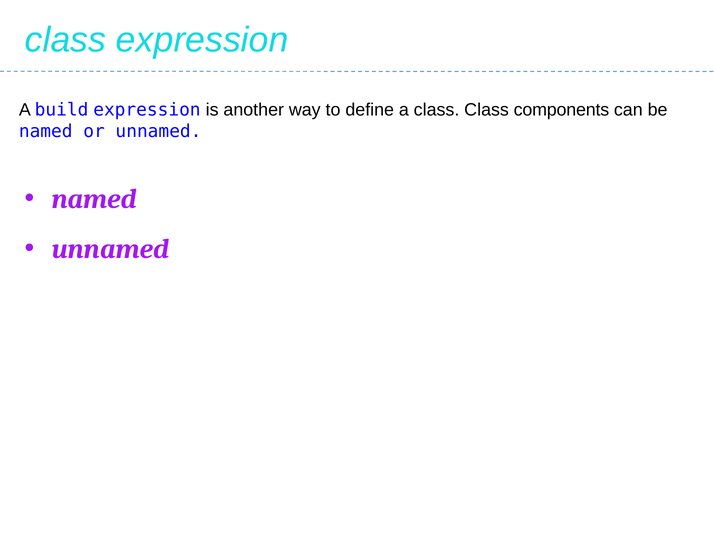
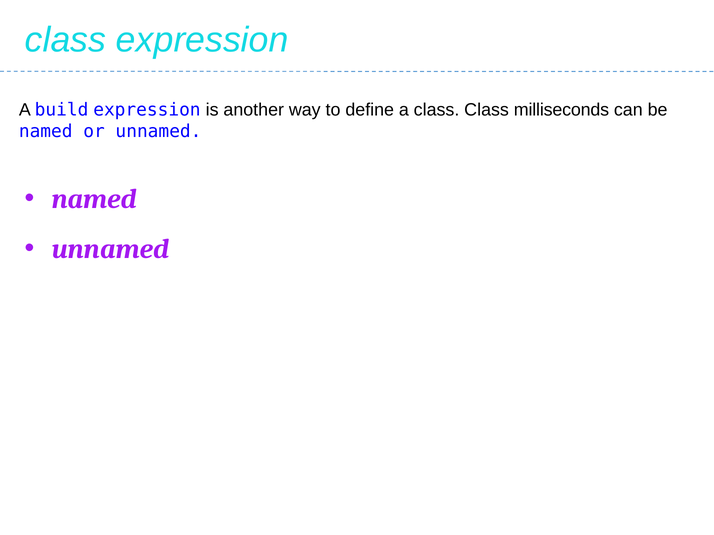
components: components -> milliseconds (561, 110)
